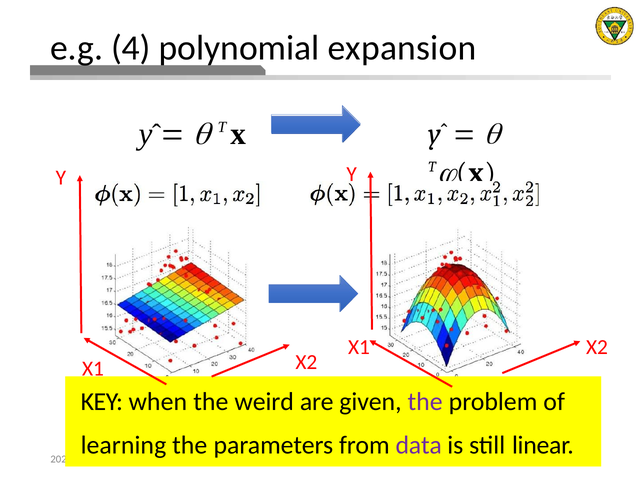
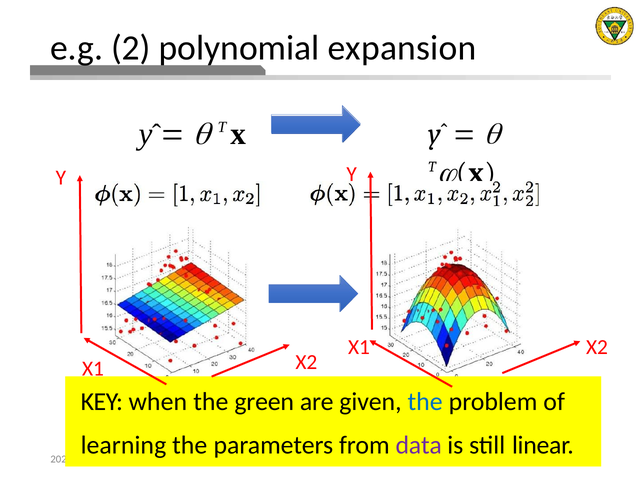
4: 4 -> 2 (131, 48)
weird: weird -> green (264, 402)
the colour: purple -> blue (425, 402)
